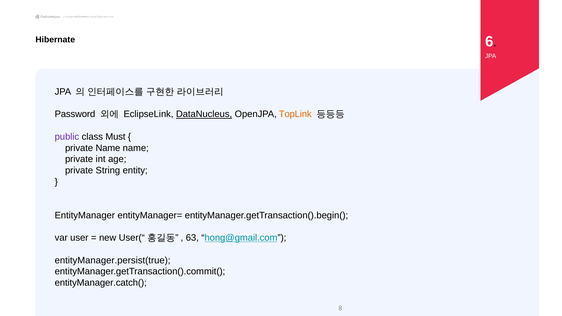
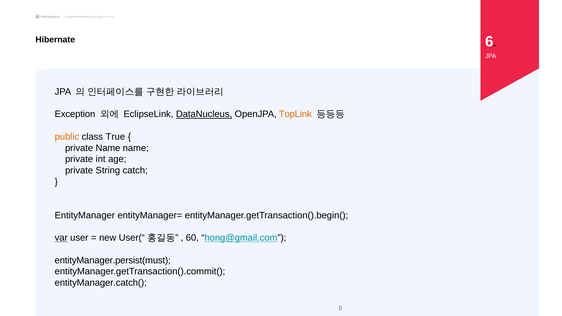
Password: Password -> Exception (75, 114)
public colour: purple -> orange (67, 137)
Must: Must -> True (115, 137)
entity: entity -> catch (135, 170)
var underline: none -> present (61, 238)
63: 63 -> 60 (192, 238)
entityManager.persist(true: entityManager.persist(true -> entityManager.persist(must (113, 260)
